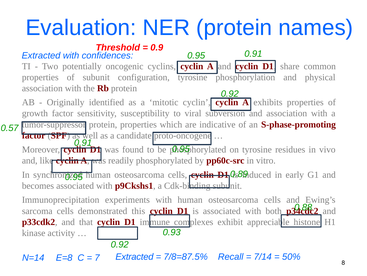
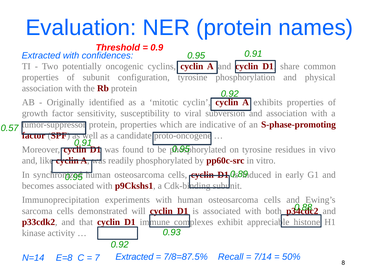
this: this -> will (139, 210)
